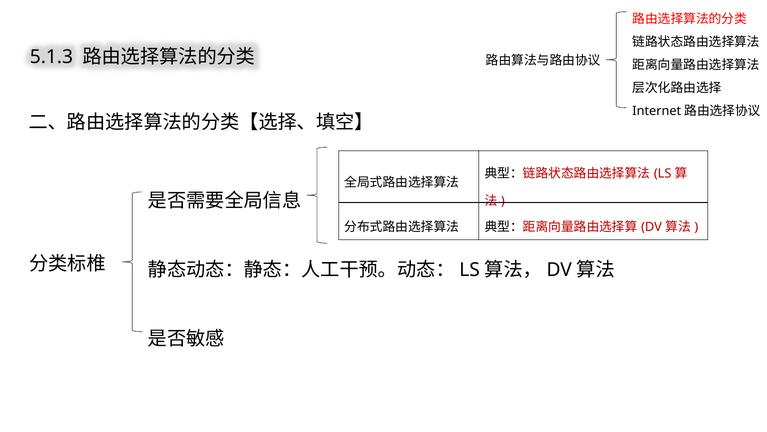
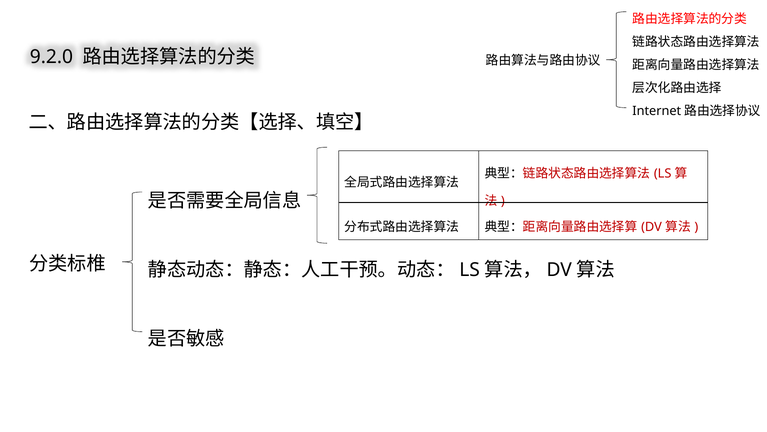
5.1.3: 5.1.3 -> 9.2.0 (51, 57)
